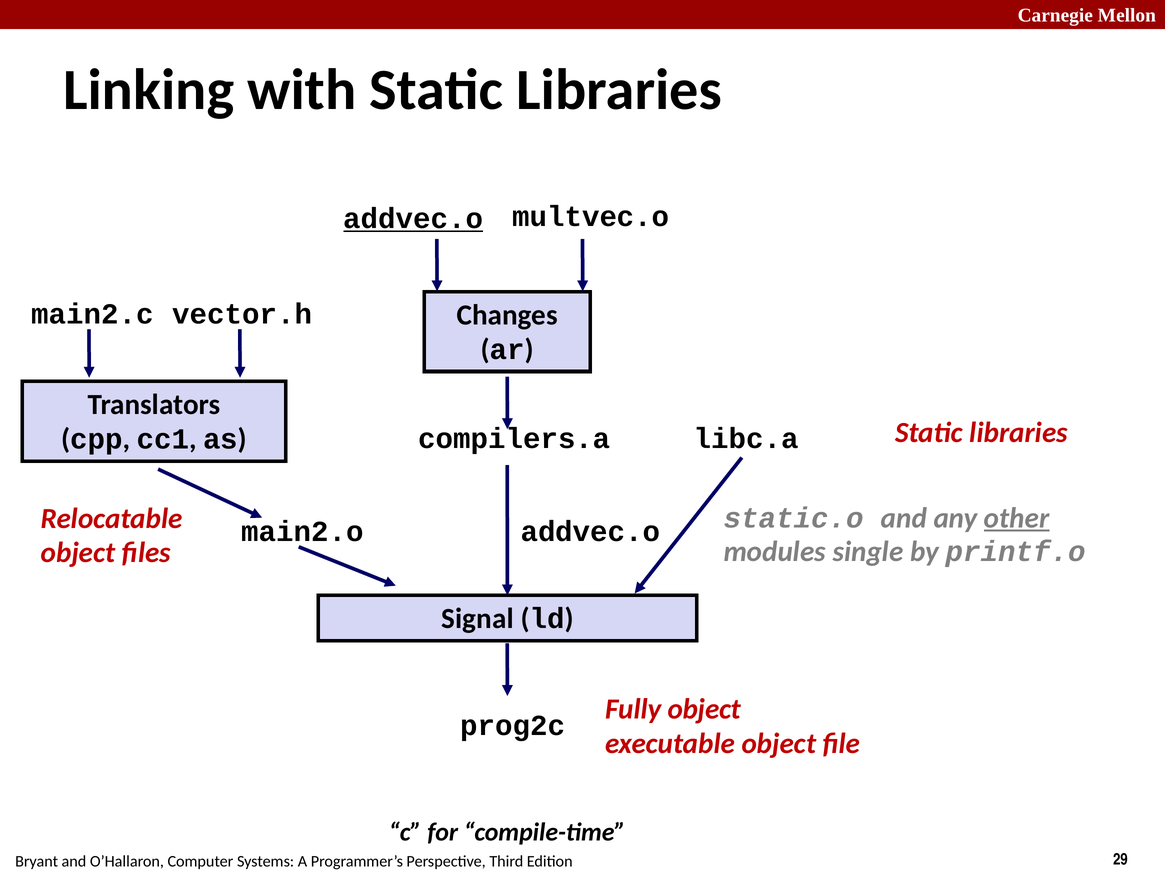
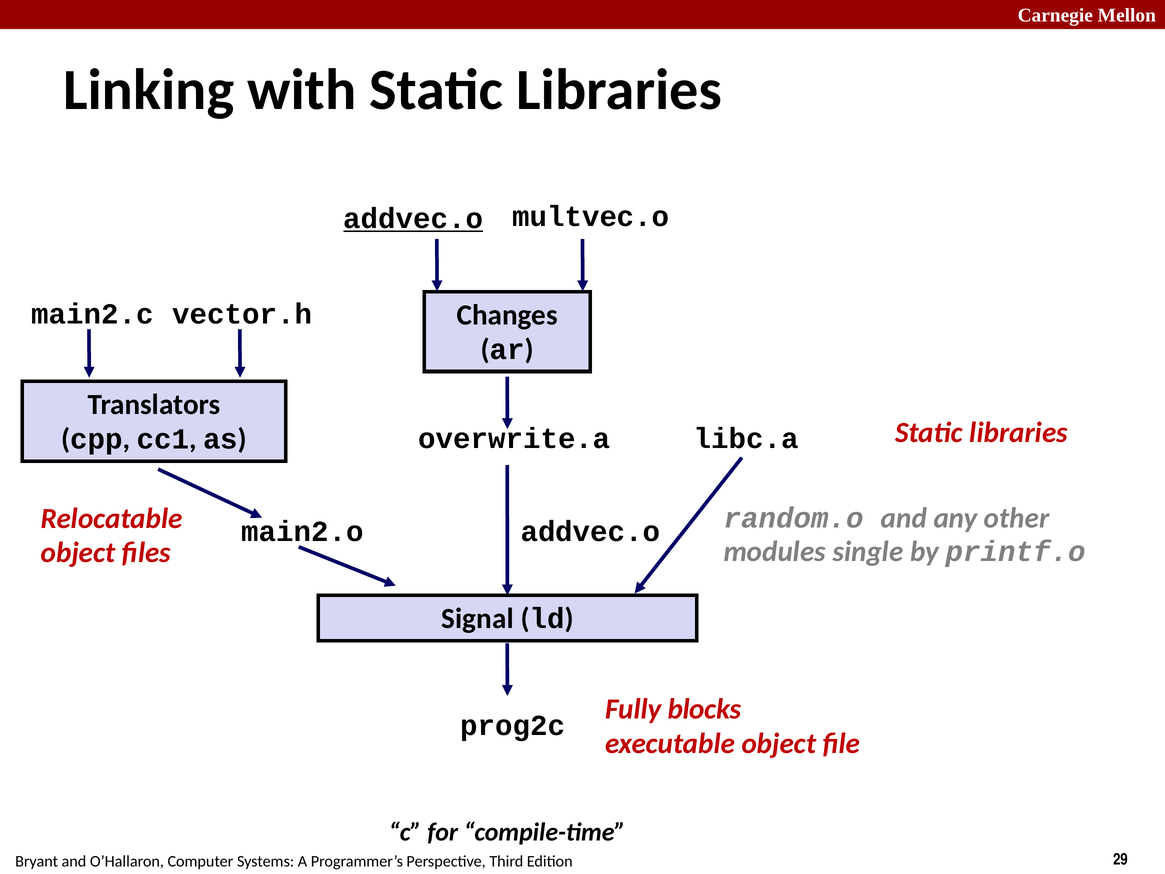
compilers.a: compilers.a -> overwrite.a (514, 438)
static.o: static.o -> random.o (794, 518)
other underline: present -> none (1017, 518)
Fully object: object -> blocks (704, 709)
